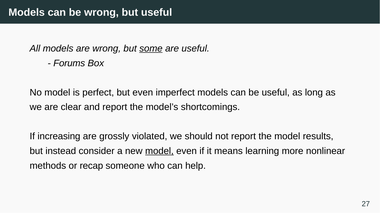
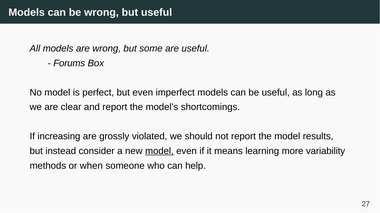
some underline: present -> none (151, 49)
nonlinear: nonlinear -> variability (326, 152)
recap: recap -> when (91, 166)
